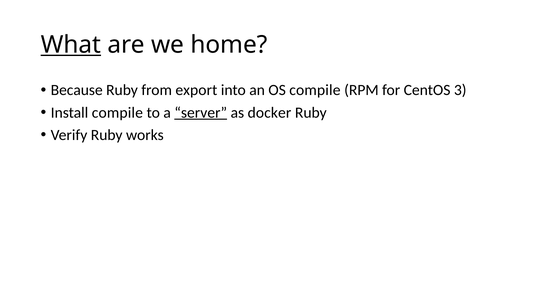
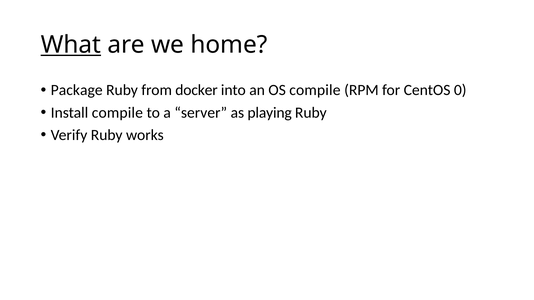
Because: Because -> Package (77, 90)
export: export -> docker (196, 90)
3: 3 -> 0 (460, 90)
server underline: present -> none (201, 113)
docker: docker -> playing (270, 113)
